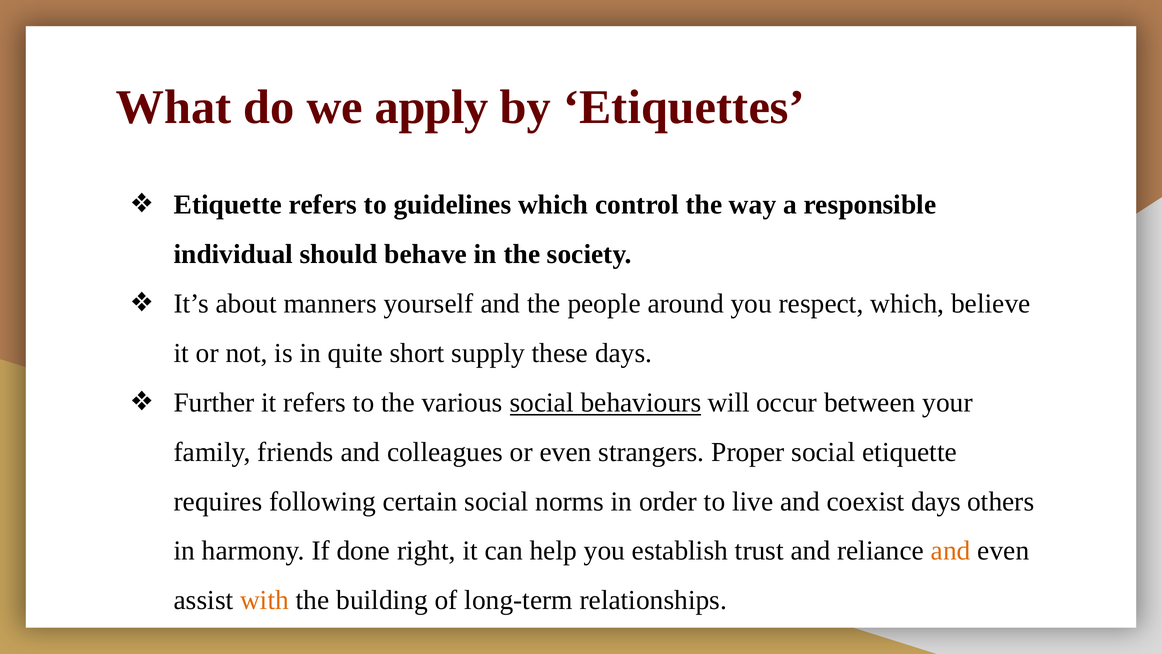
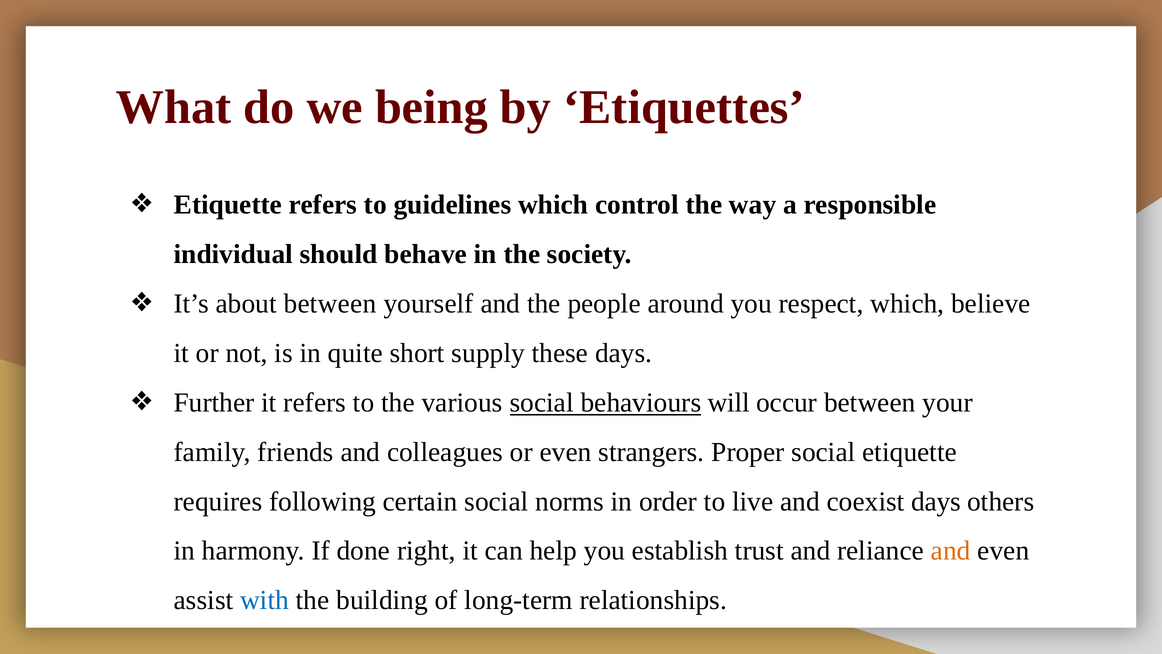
apply: apply -> being (431, 107)
about manners: manners -> between (330, 304)
with colour: orange -> blue (265, 600)
